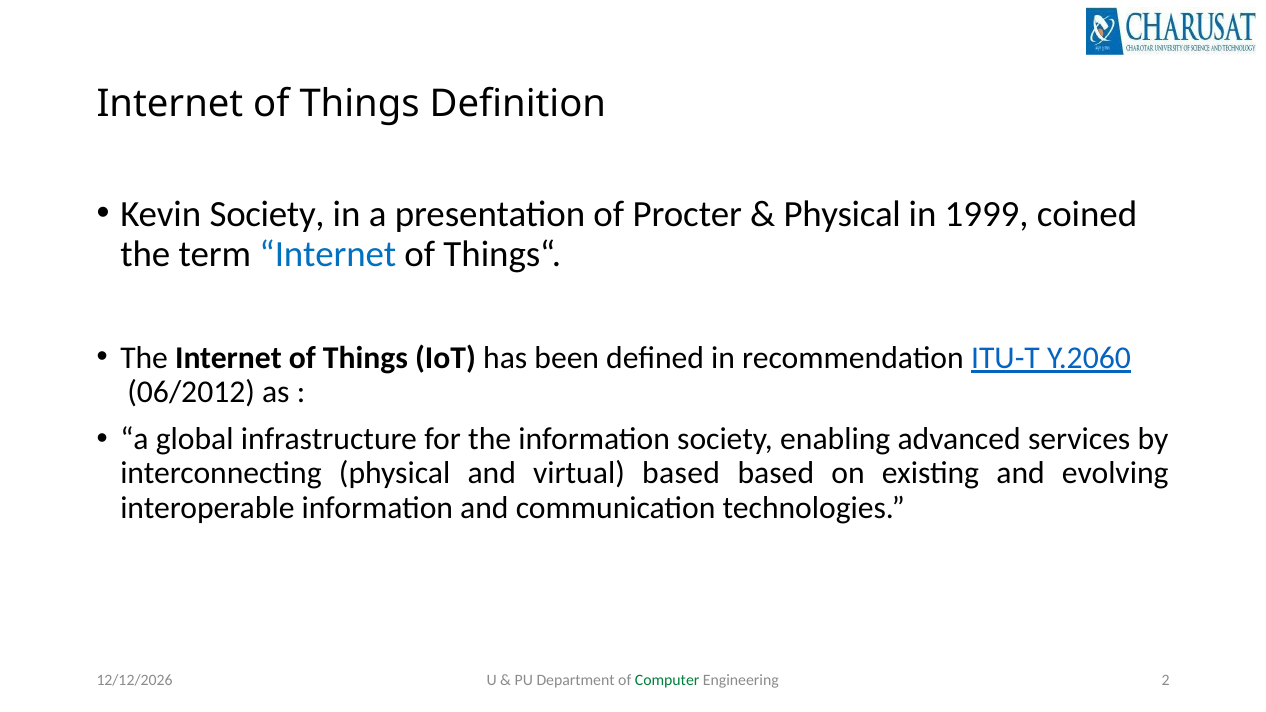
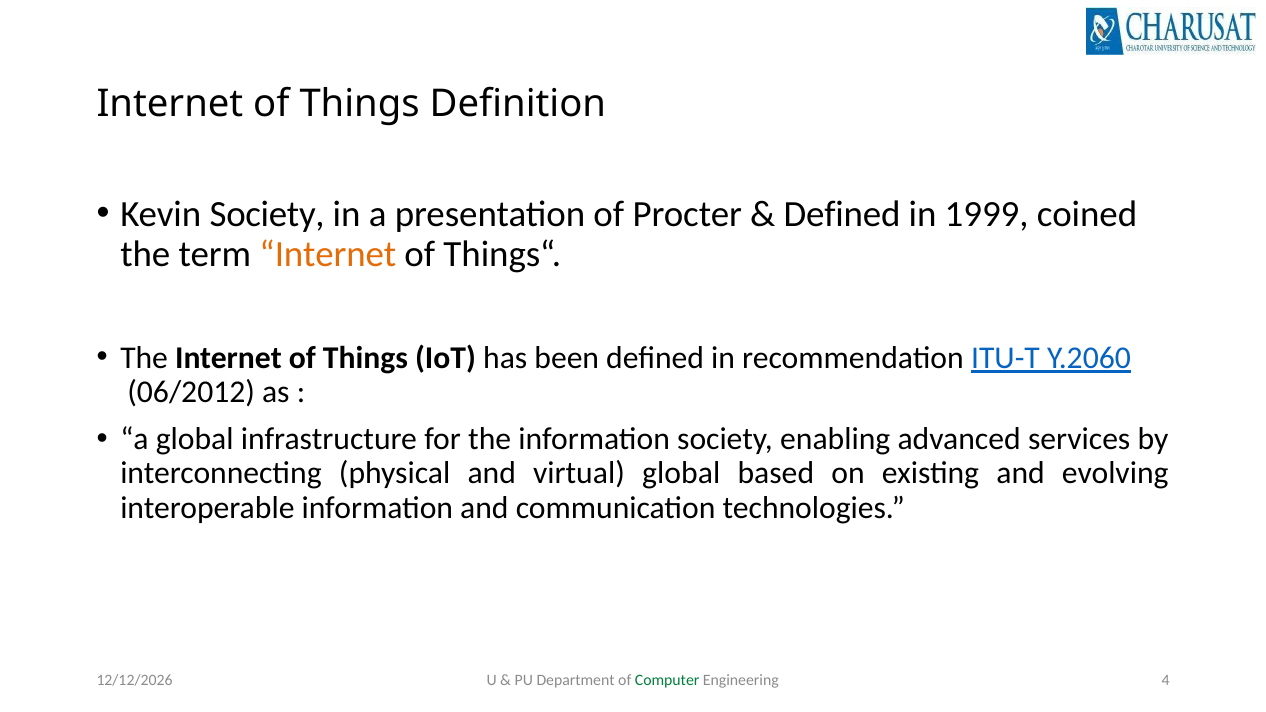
Physical: Physical -> Defined (842, 214)
Internet colour: blue -> orange (328, 254)
virtual based: based -> global (681, 474)
2: 2 -> 4 (1166, 680)
